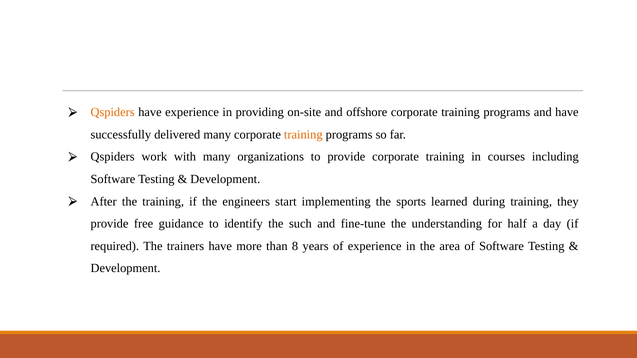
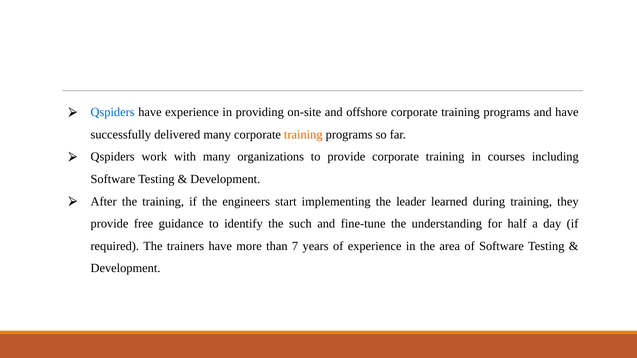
Qspiders colour: orange -> blue (113, 112)
sports: sports -> leader (411, 202)
8: 8 -> 7 (295, 246)
